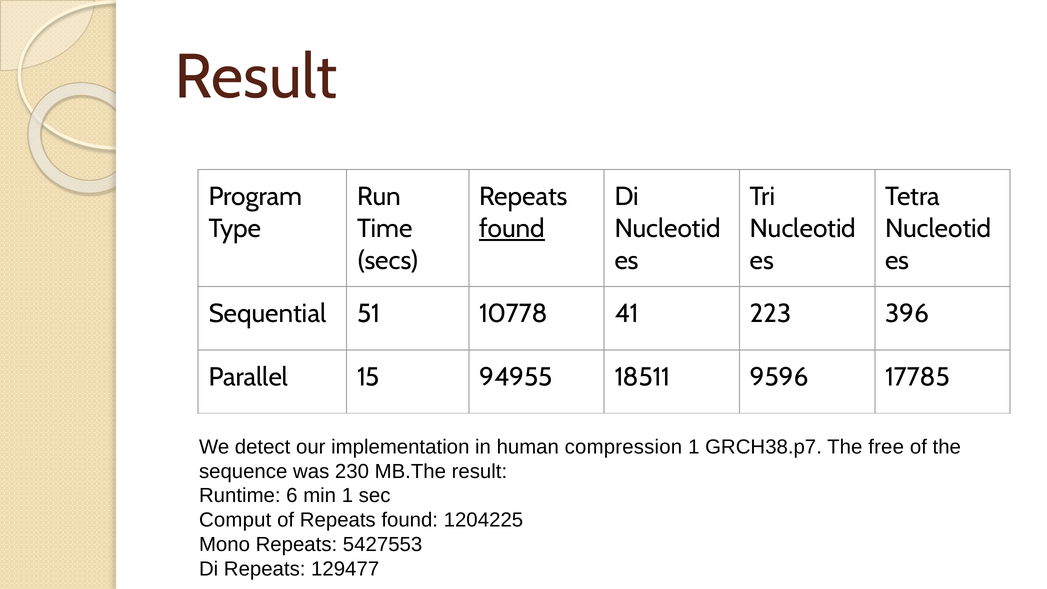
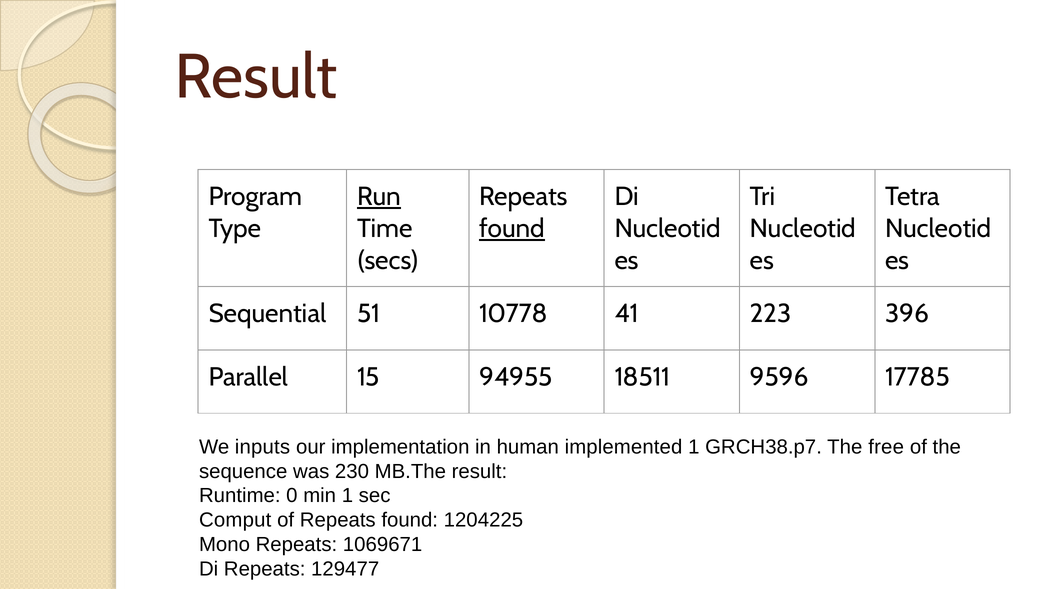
Run underline: none -> present (379, 197)
detect: detect -> inputs (262, 447)
compression: compression -> implemented (623, 447)
6: 6 -> 0 (292, 496)
5427553: 5427553 -> 1069671 (383, 545)
